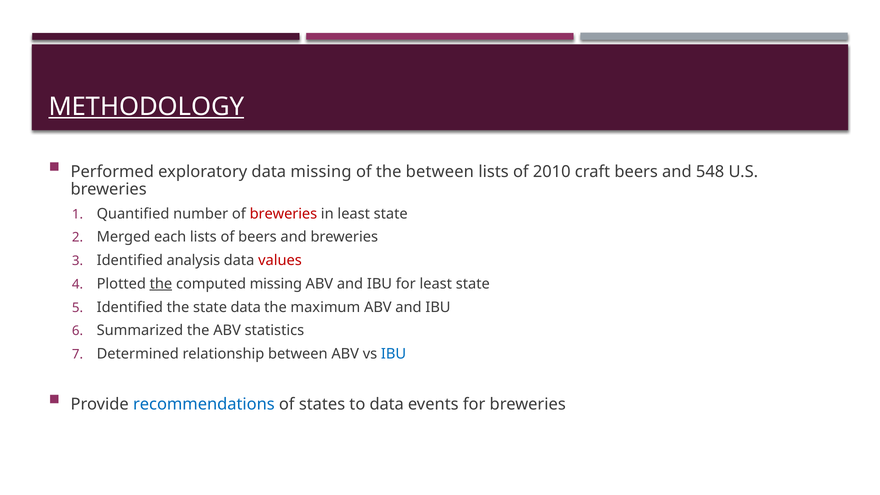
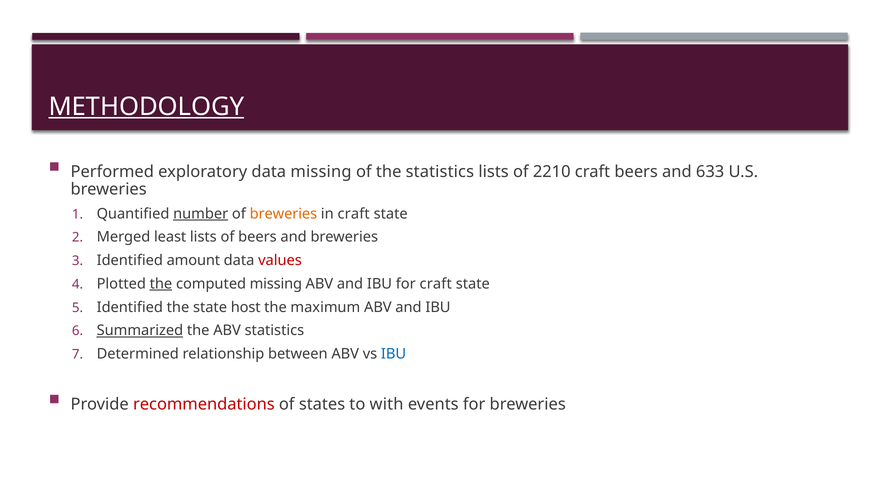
the between: between -> statistics (440, 172)
2010: 2010 -> 2210 (552, 172)
548: 548 -> 633 (710, 172)
number underline: none -> present (201, 214)
breweries colour: red -> orange (283, 214)
in least: least -> craft (354, 214)
each: each -> least (170, 237)
analysis: analysis -> amount (193, 260)
for least: least -> craft (436, 284)
state data: data -> host (246, 307)
Summarized underline: none -> present (140, 331)
recommendations colour: blue -> red (204, 404)
to data: data -> with (387, 404)
